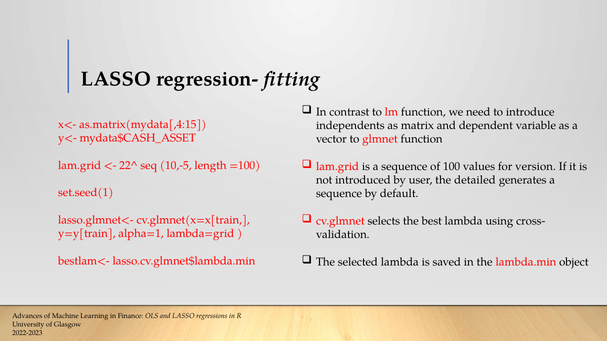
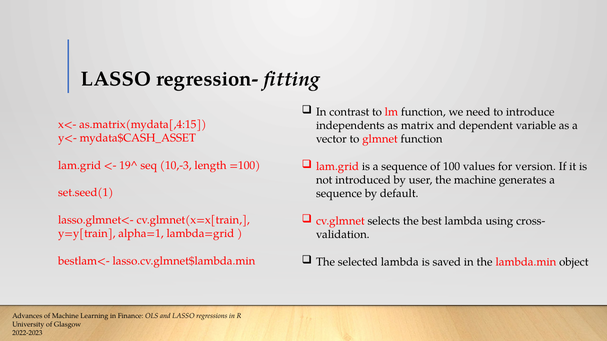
22^: 22^ -> 19^ (128, 166)
10,-5: 10,-5 -> 10,-3 (176, 166)
the detailed: detailed -> machine (475, 180)
